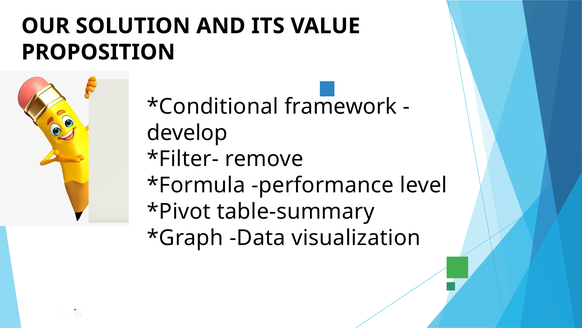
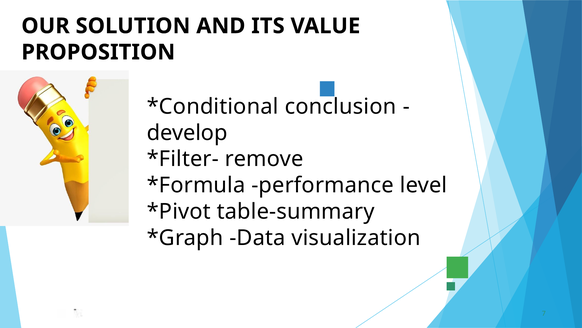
framework: framework -> conclusion (341, 106)
